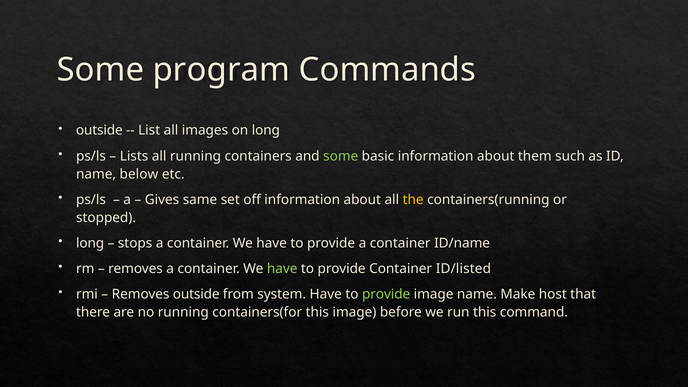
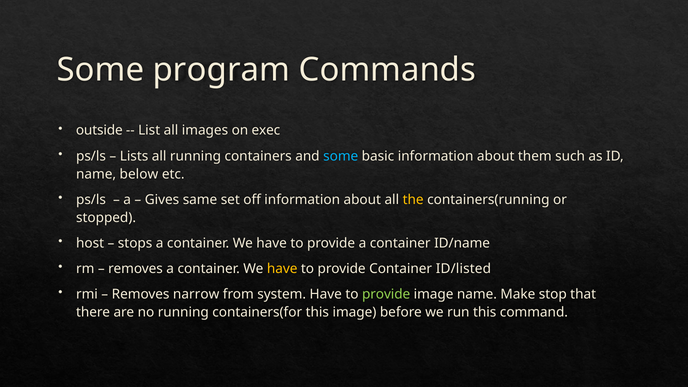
on long: long -> exec (266, 130)
some colour: light green -> light blue (341, 156)
long: long -> host (90, 243)
have colour: light green -> yellow (282, 269)
Removes outside: outside -> narrow (196, 294)
host: host -> stop (553, 294)
